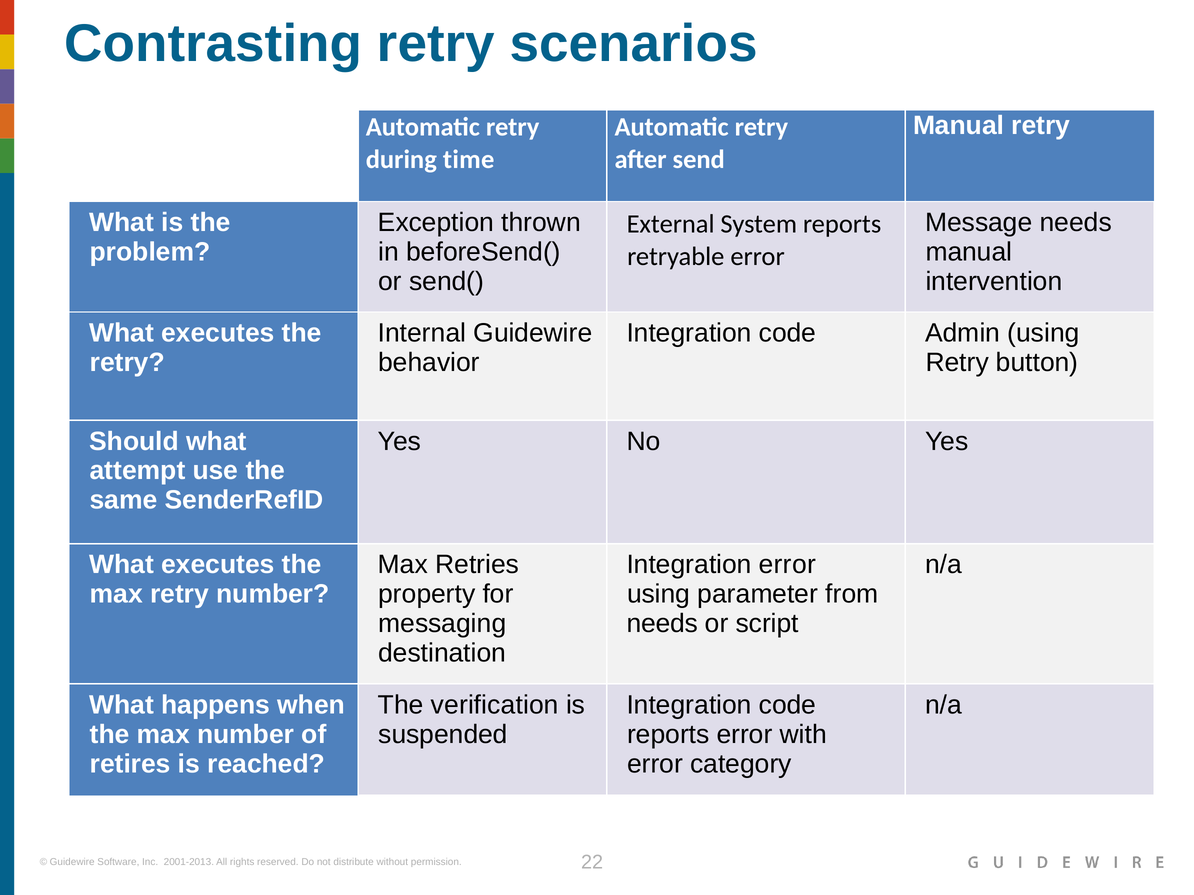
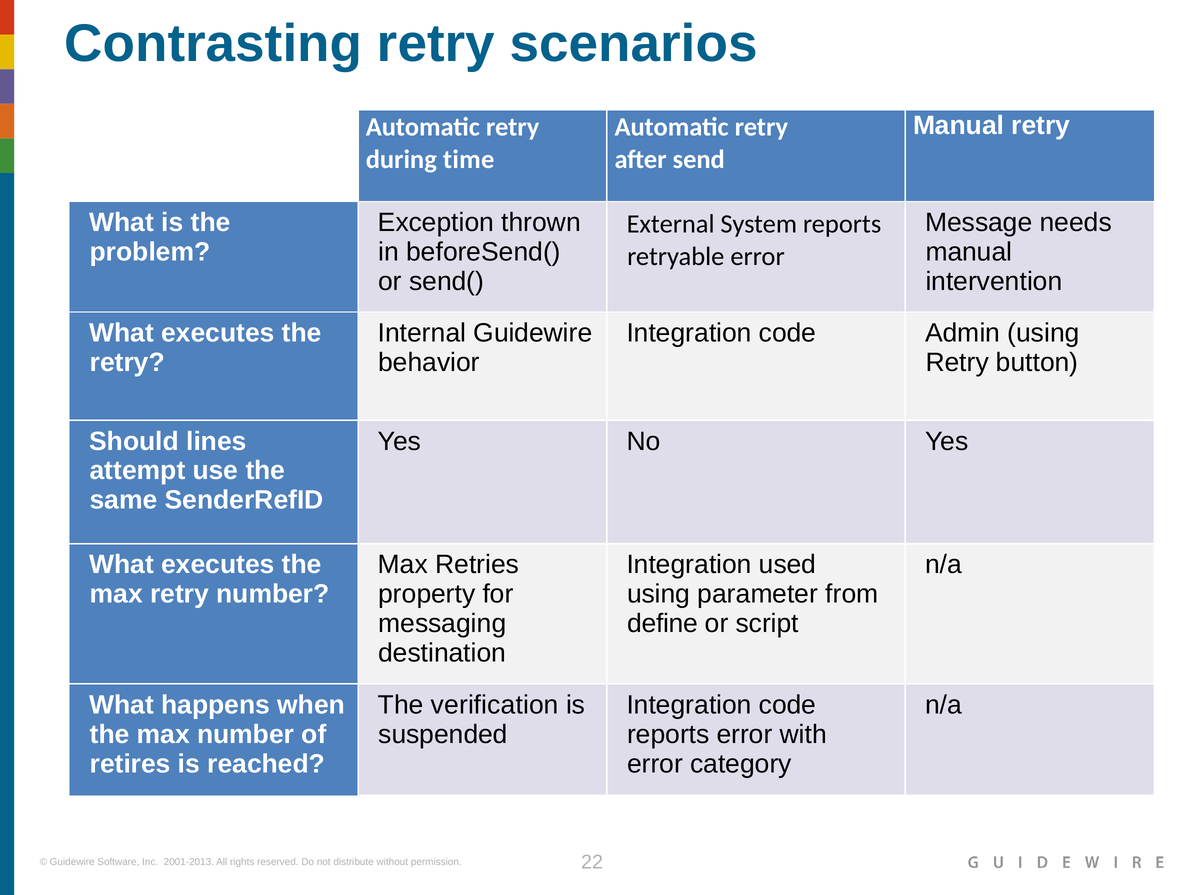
Should what: what -> lines (216, 442)
Integration error: error -> used (788, 565)
needs: needs -> define (663, 624)
